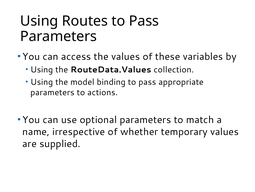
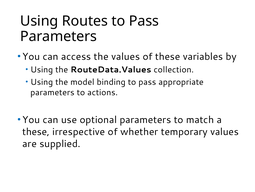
name: name -> these (36, 131)
